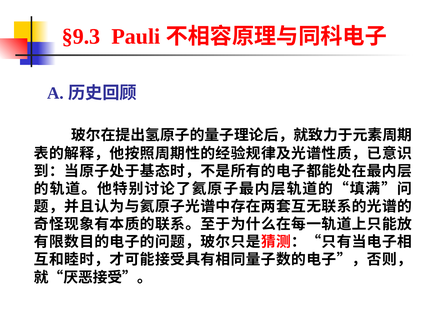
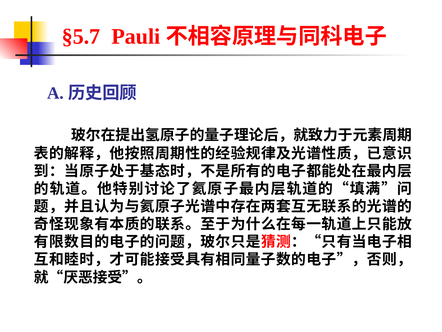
§9.3: §9.3 -> §5.7 (81, 37)
